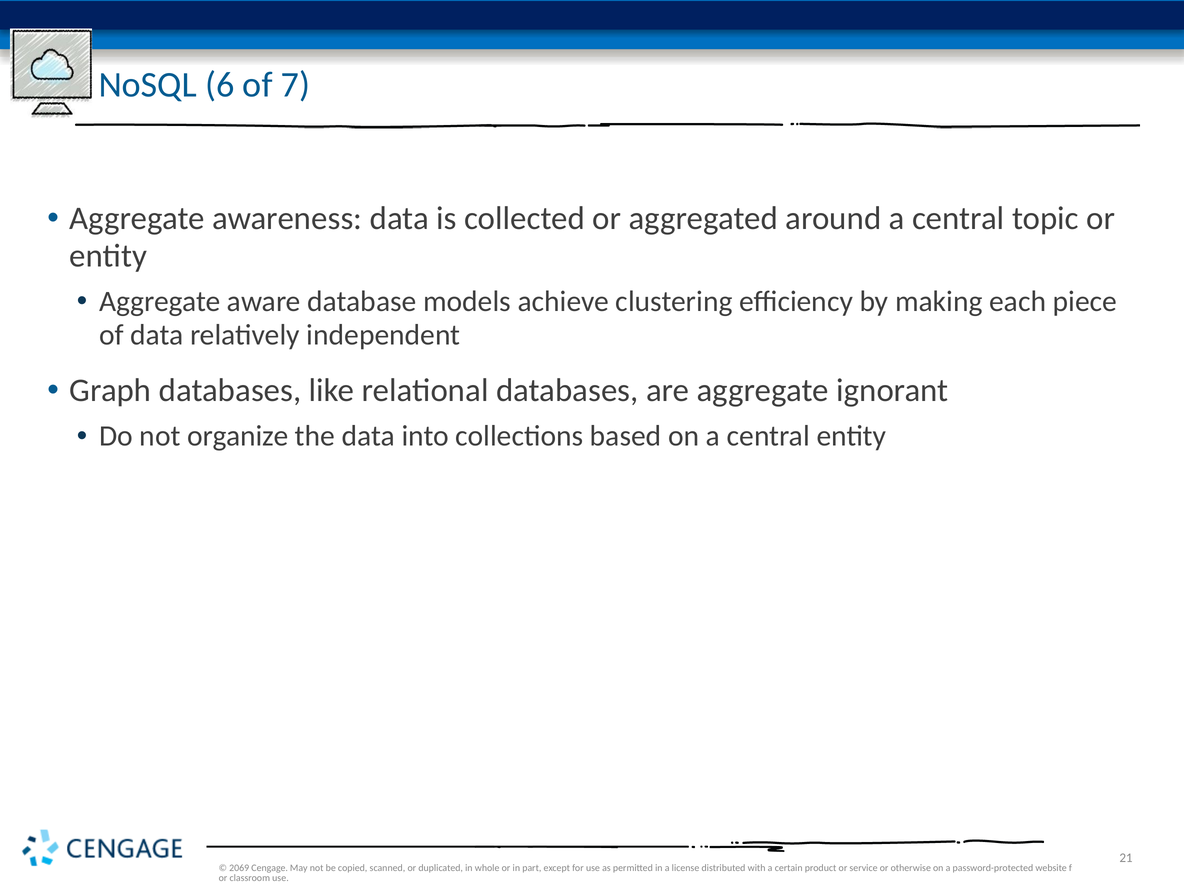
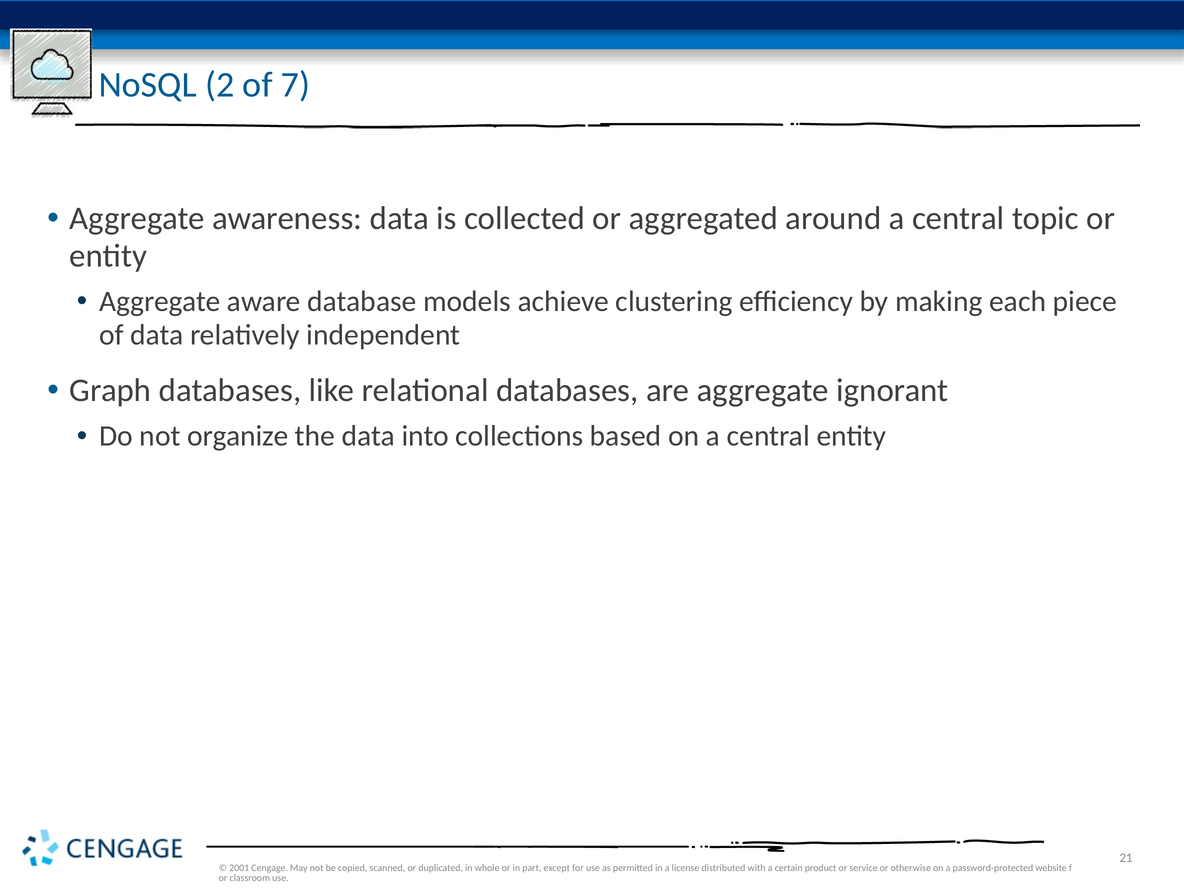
6: 6 -> 2 (220, 85)
2069: 2069 -> 2001 (239, 868)
